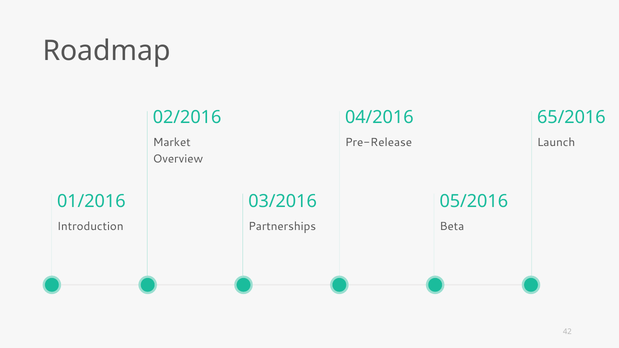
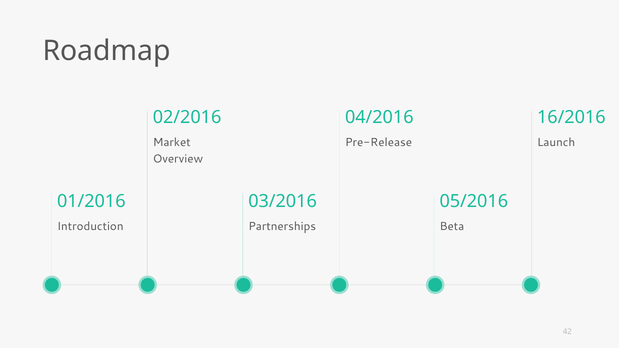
65/2016: 65/2016 -> 16/2016 (571, 117)
